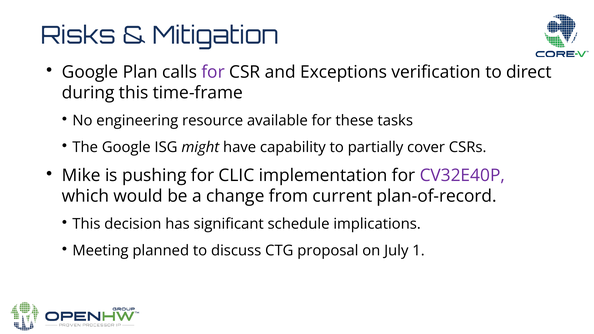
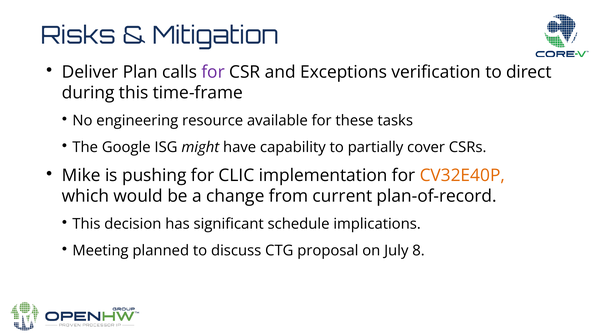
Google: Google -> Deliver (90, 72)
CV32E40P colour: purple -> orange (462, 175)
1: 1 -> 8 (418, 251)
